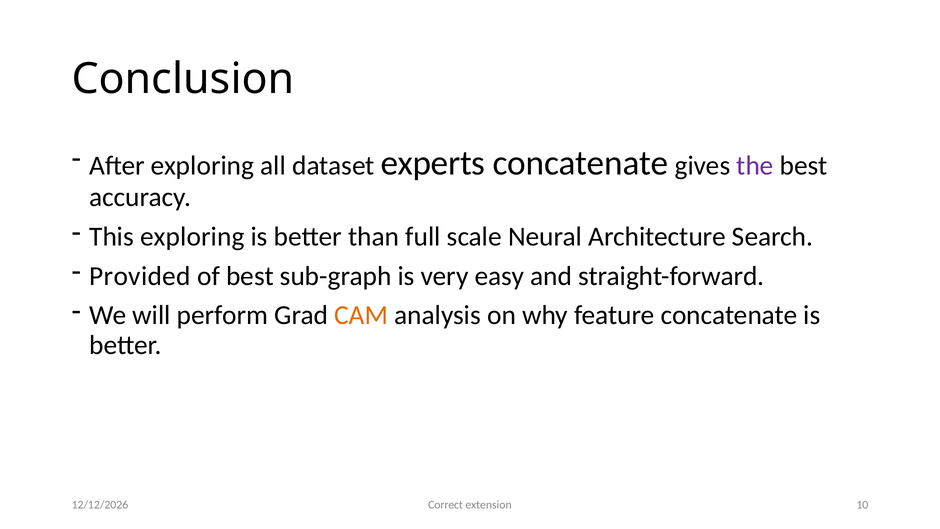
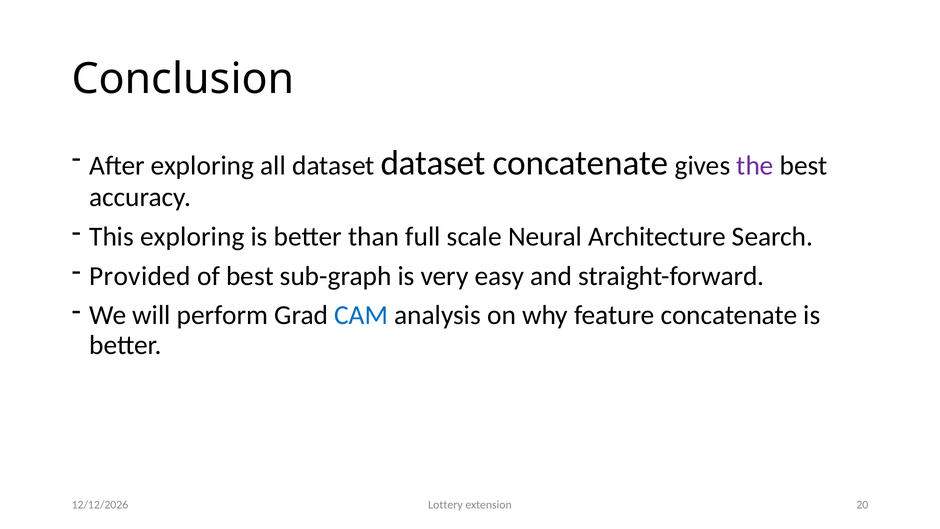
dataset experts: experts -> dataset (433, 163)
CAM colour: orange -> blue (361, 315)
Correct: Correct -> Lottery (445, 505)
10: 10 -> 20 (862, 505)
